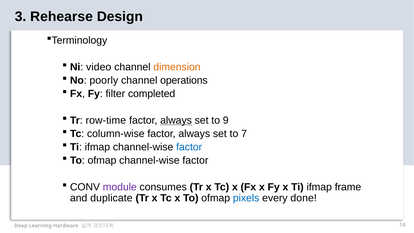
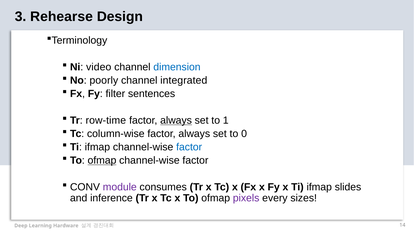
dimension colour: orange -> blue (177, 67)
operations: operations -> integrated (184, 80)
completed: completed -> sentences (152, 94)
9: 9 -> 1 (226, 120)
7: 7 -> 0 (244, 134)
ofmap underline: none -> present (102, 160)
frame: frame -> slides (348, 187)
duplicate: duplicate -> inference (111, 198)
pixels colour: blue -> purple (246, 198)
done: done -> sizes (304, 198)
